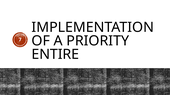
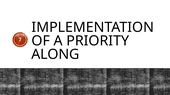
ENTIRE: ENTIRE -> ALONG (55, 55)
